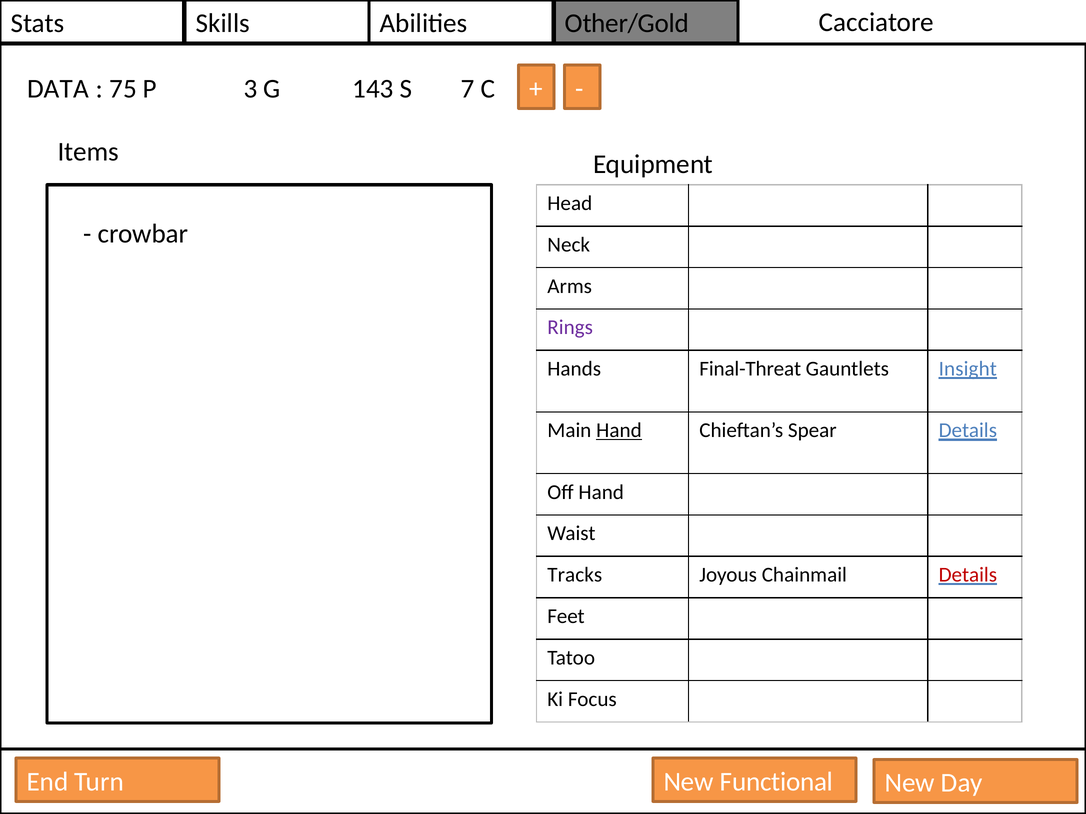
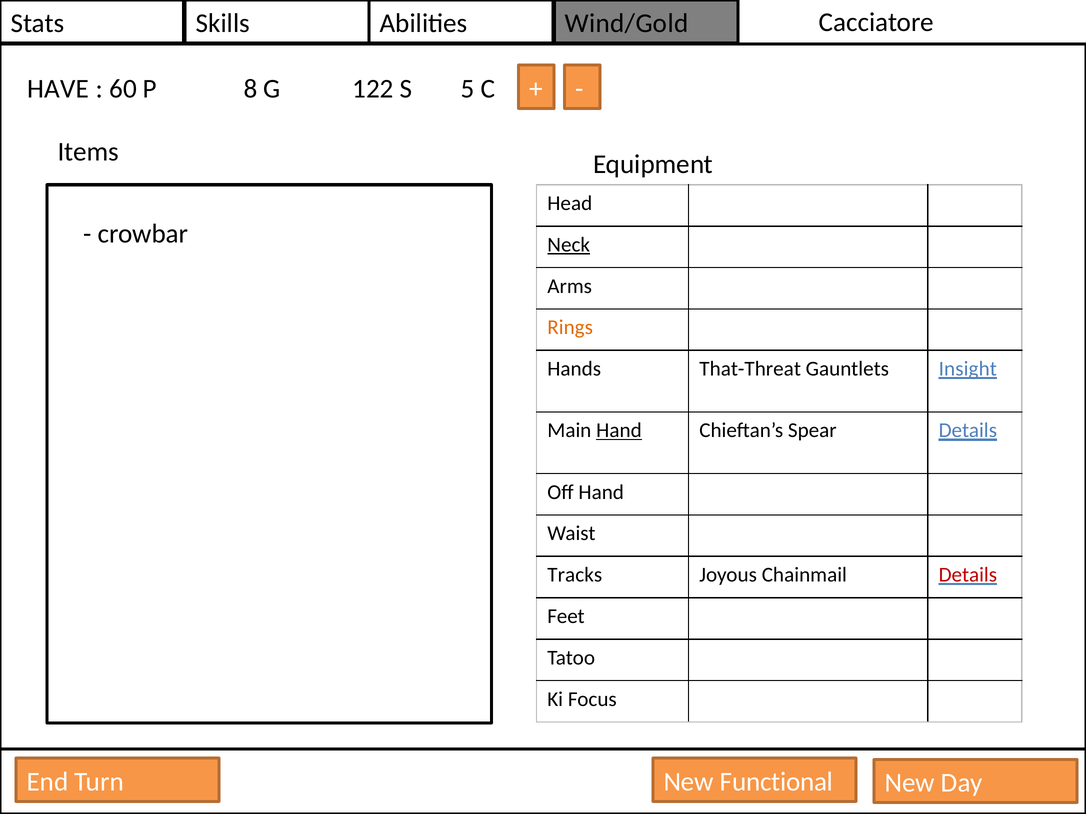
Other/Gold: Other/Gold -> Wind/Gold (627, 23)
DATA: DATA -> HAVE (58, 89)
75: 75 -> 60 (123, 89)
3: 3 -> 8 (251, 89)
143: 143 -> 122 (373, 89)
7: 7 -> 5 (468, 89)
Neck underline: none -> present (569, 245)
Rings colour: purple -> orange (570, 328)
Final-Threat: Final-Threat -> That-Threat (750, 369)
